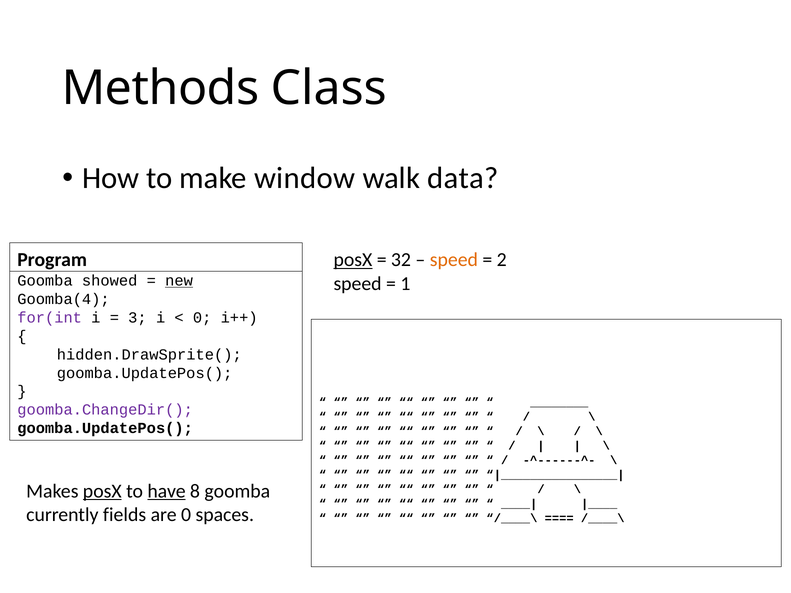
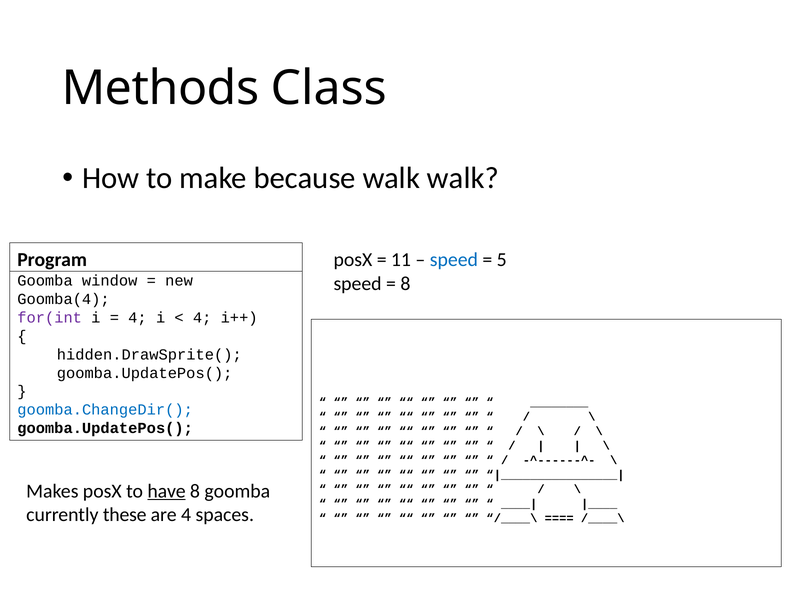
window: window -> because (305, 178)
walk data: data -> walk (463, 178)
posX underline: present -> none (353, 260)
32: 32 -> 11 (401, 260)
speed colour: orange -> blue (454, 260)
2: 2 -> 5 (502, 260)
showed: showed -> window (110, 281)
new underline: present -> none (179, 281)
1: 1 -> 8 (405, 284)
3: 3 -> 4 (137, 318)
0: 0 -> 4 (202, 318)
goomba.ChangeDir( colour: purple -> blue (105, 410)
posX underline: present -> none (102, 491)
fields: fields -> these (125, 515)
are 0: 0 -> 4 (186, 515)
